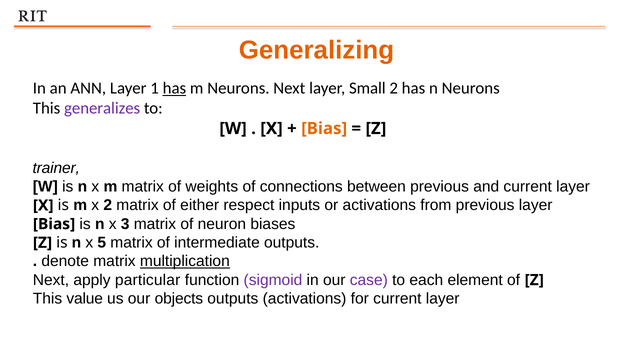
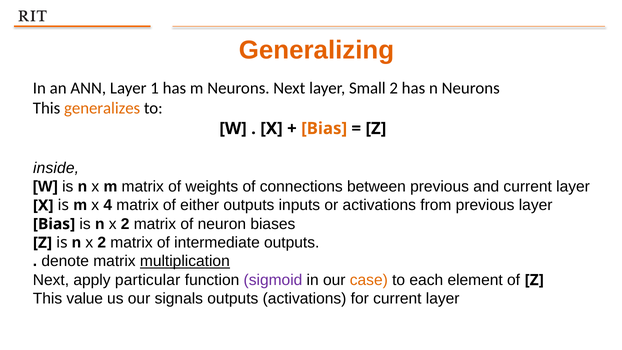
has underline: present -> none (174, 88)
generalizes colour: purple -> orange (102, 108)
trainer: trainer -> inside (56, 168)
x 2: 2 -> 4 (108, 205)
either respect: respect -> outputs (249, 205)
3: 3 -> 2 (125, 224)
5: 5 -> 2 (102, 243)
case colour: purple -> orange (369, 280)
objects: objects -> signals (179, 299)
